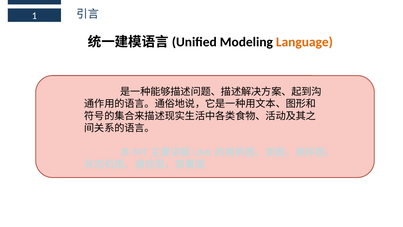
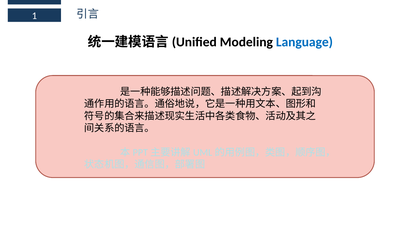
Language colour: orange -> blue (304, 42)
